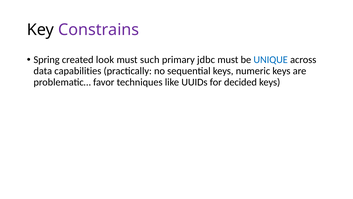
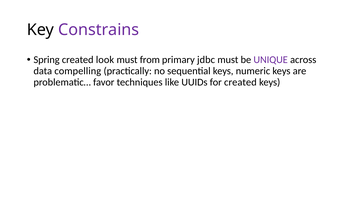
such: such -> from (150, 60)
UNIQUE colour: blue -> purple (271, 60)
capabilities: capabilities -> compelling (78, 71)
for decided: decided -> created (240, 82)
